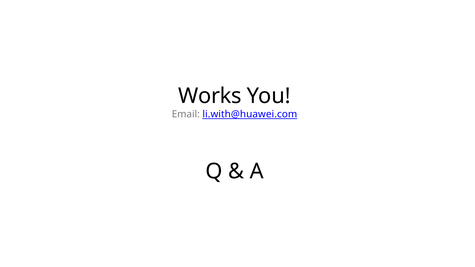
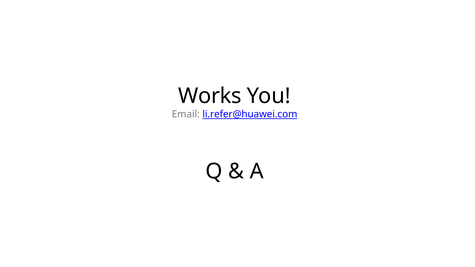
li.with@huawei.com: li.with@huawei.com -> li.refer@huawei.com (250, 114)
